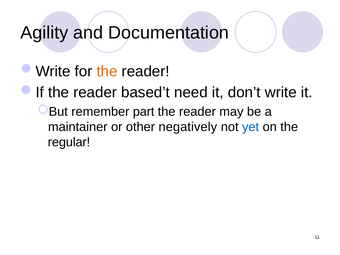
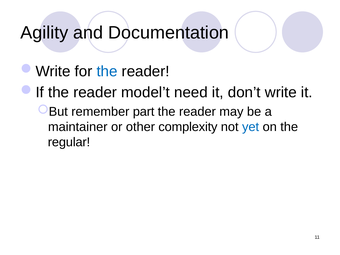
the colour: orange -> blue (107, 71)
based’t: based’t -> model’t (146, 92)
negatively: negatively -> complexity (188, 127)
